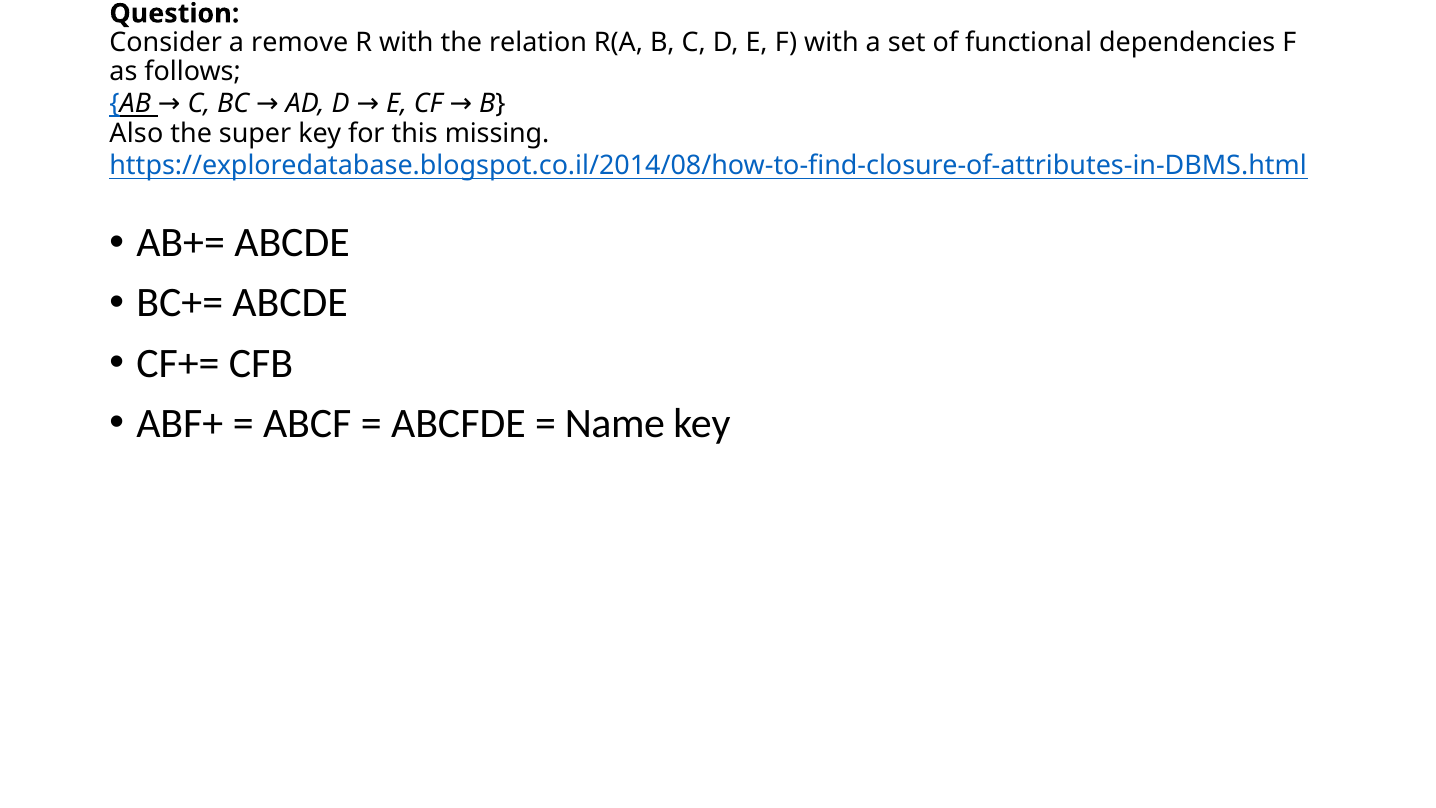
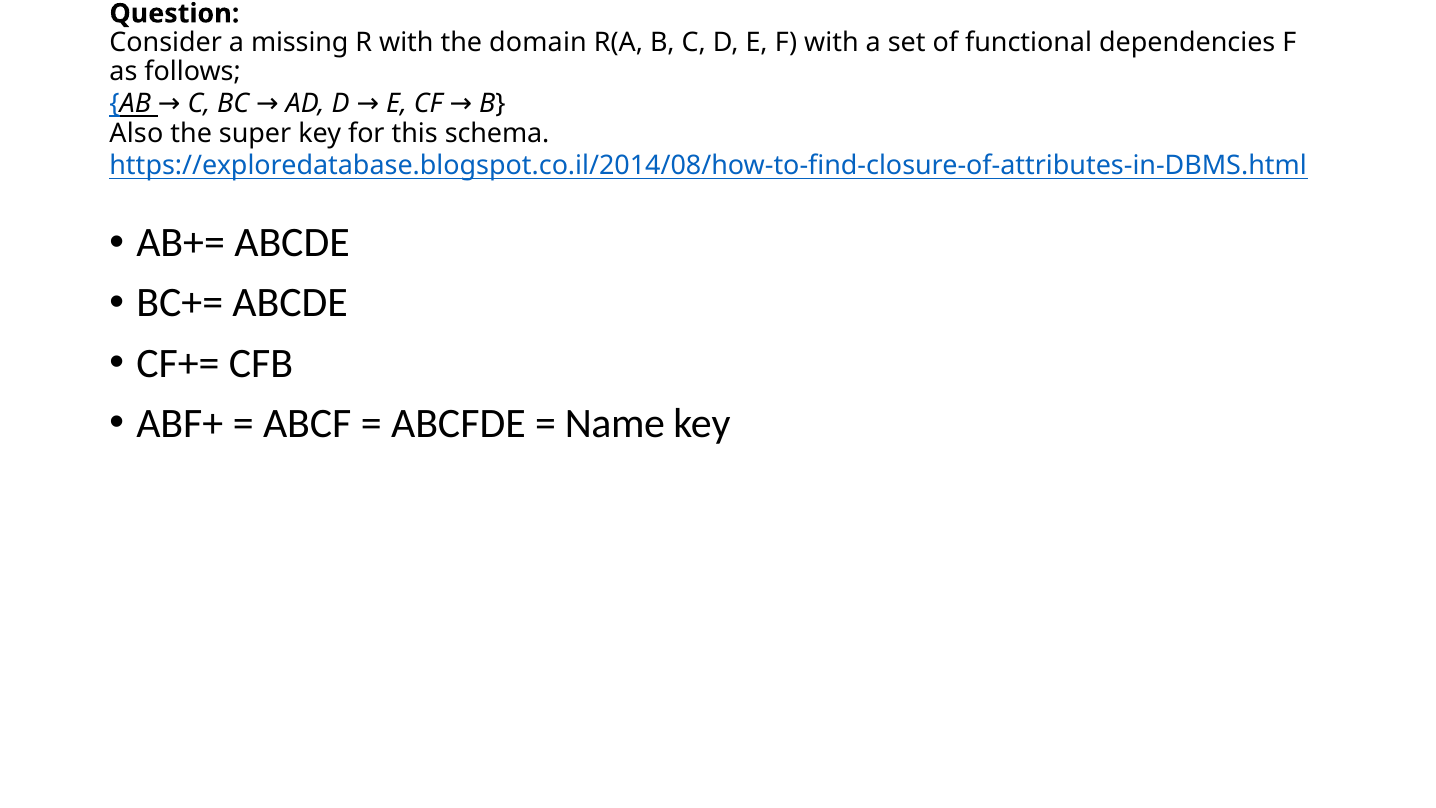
remove: remove -> missing (300, 43)
relation: relation -> domain (538, 43)
missing: missing -> schema (497, 134)
